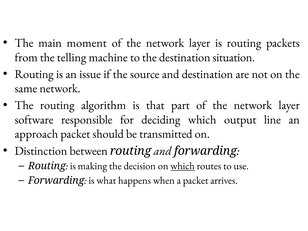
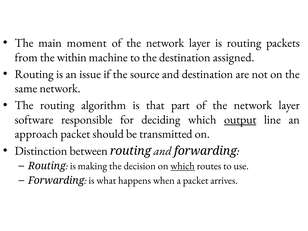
telling: telling -> within (72, 57)
situation: situation -> assigned (234, 57)
output underline: none -> present (240, 120)
